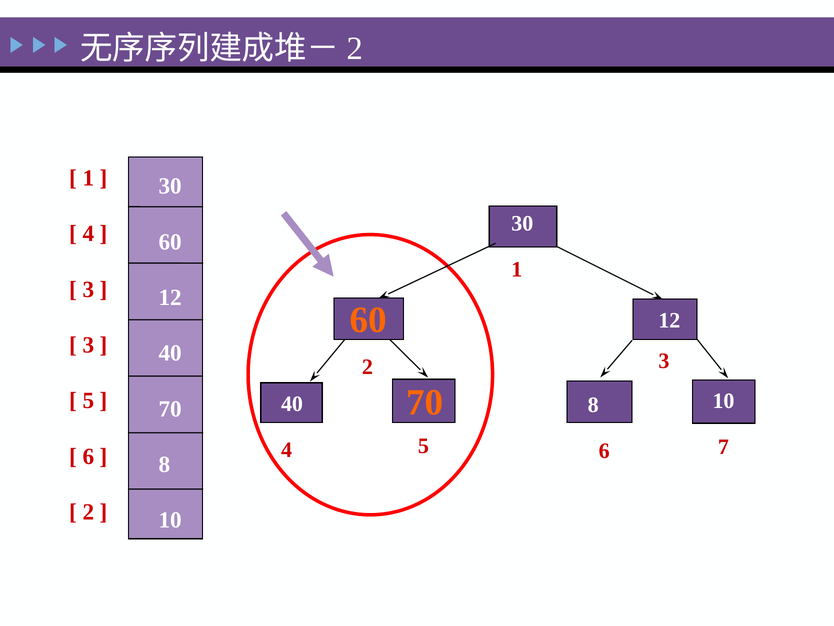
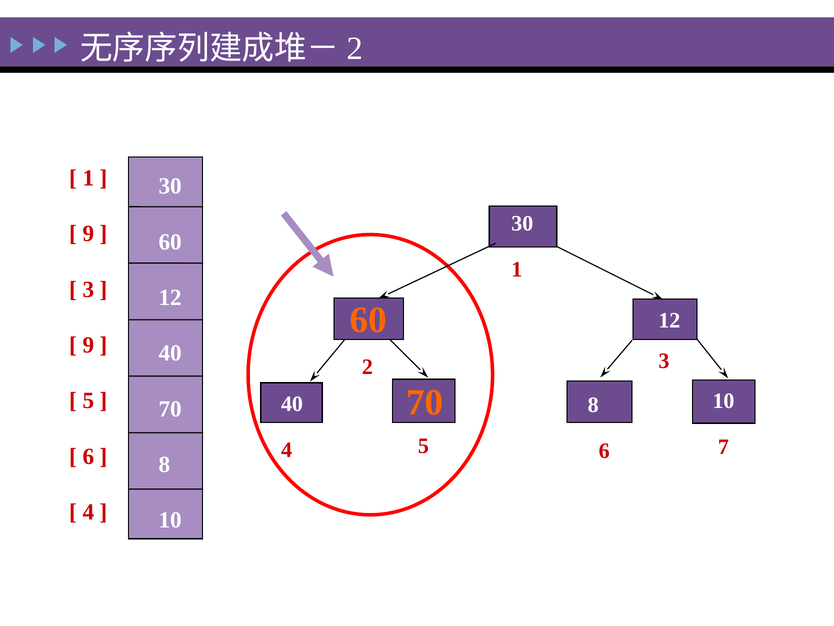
4: 4 -> 9 (88, 234)
3: 3 -> 9 (88, 345)
2: 2 -> 4 (88, 512)
